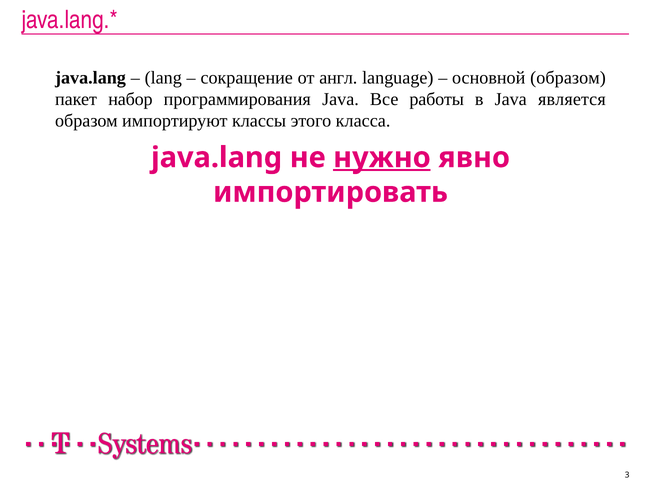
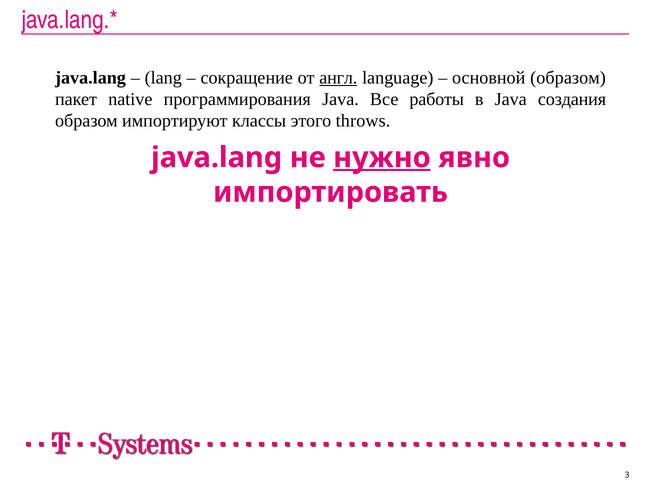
англ underline: none -> present (338, 78)
набор: набор -> native (130, 99)
является: является -> создания (572, 99)
класса: класса -> throws (363, 121)
